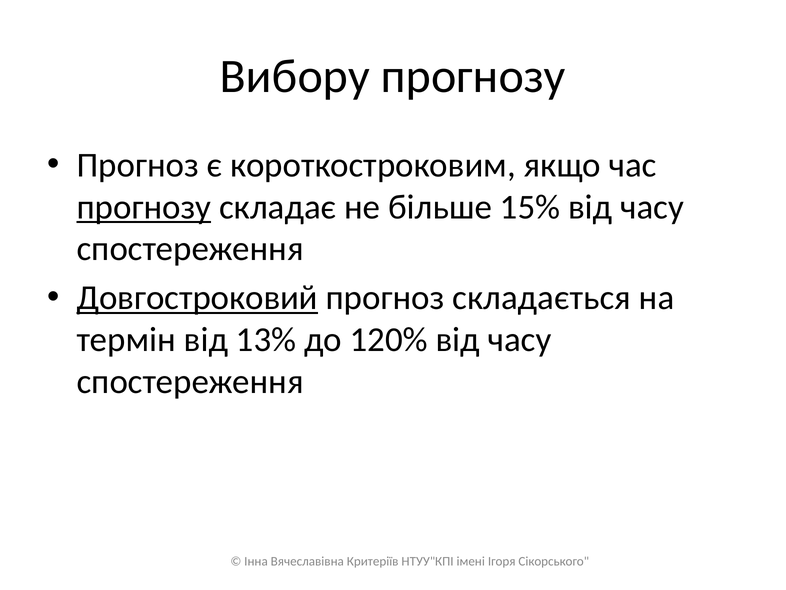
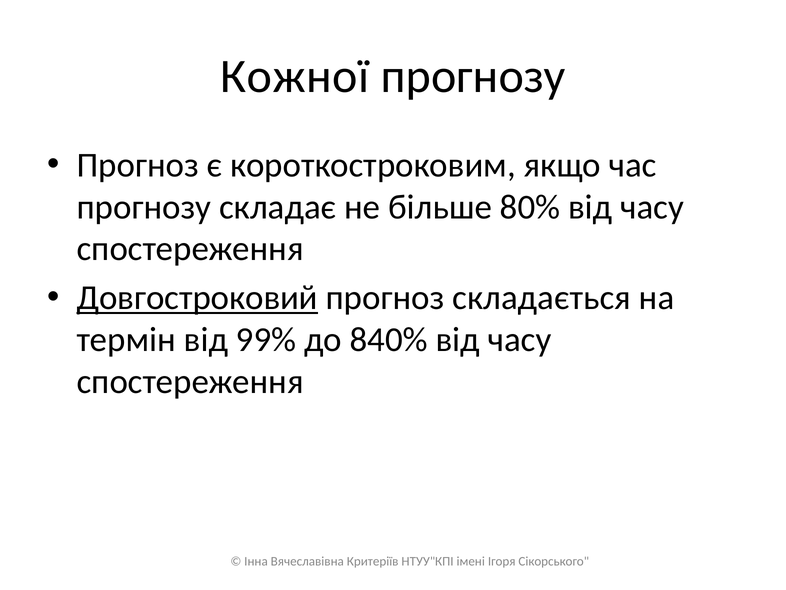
Вибору: Вибору -> Кожної (295, 76)
прогнозу underline: present -> none (144, 207)
15%: 15% -> 80% (530, 207)
13%: 13% -> 99% (266, 340)
120%: 120% -> 840% (389, 340)
